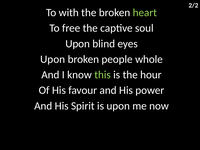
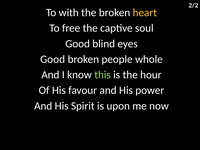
heart colour: light green -> yellow (145, 13)
Upon: Upon -> Good (78, 44)
Upon: Upon -> Good (53, 59)
